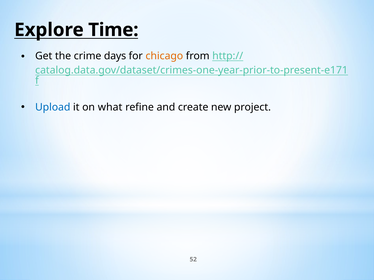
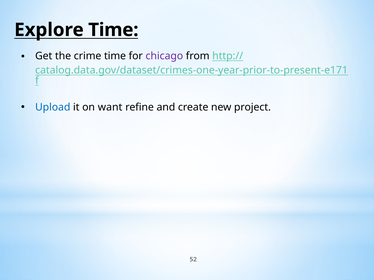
crime days: days -> time (115, 56)
chicago colour: orange -> purple (164, 56)
what: what -> want (110, 107)
